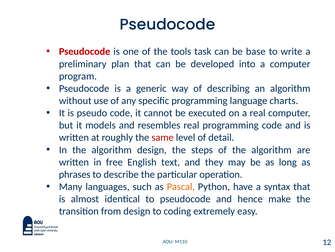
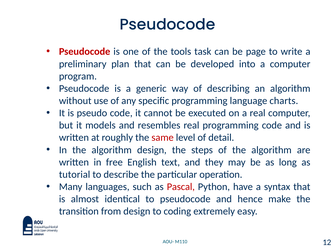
base: base -> page (256, 52)
phrases: phrases -> tutorial (75, 174)
Pascal colour: orange -> red (181, 187)
